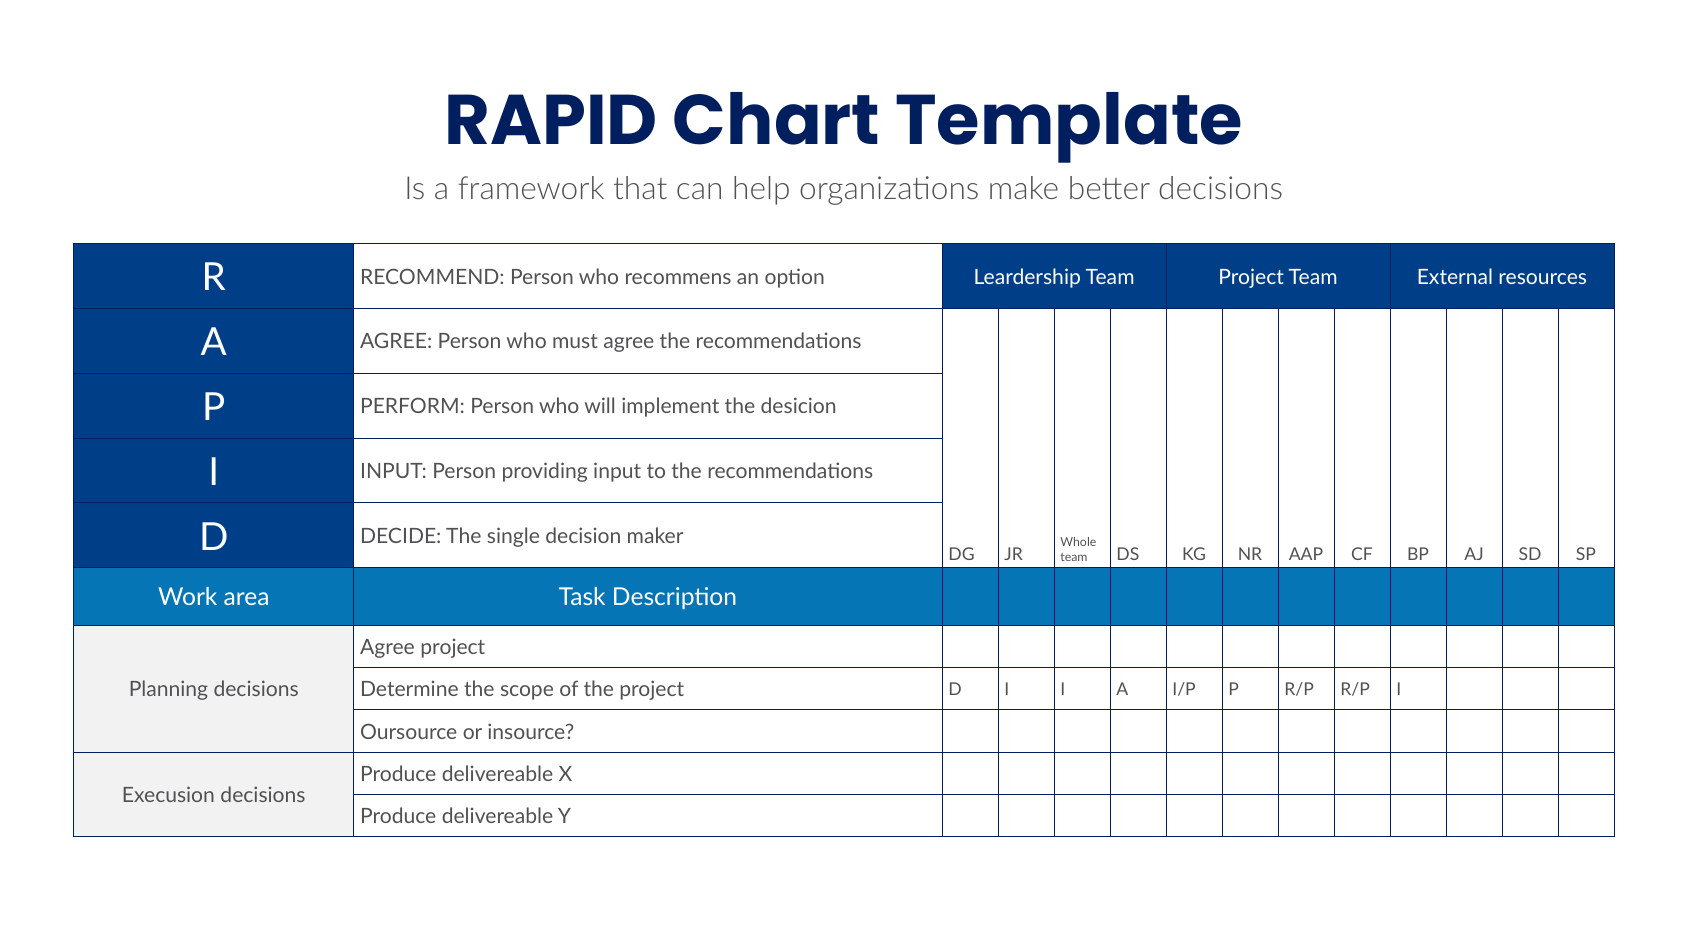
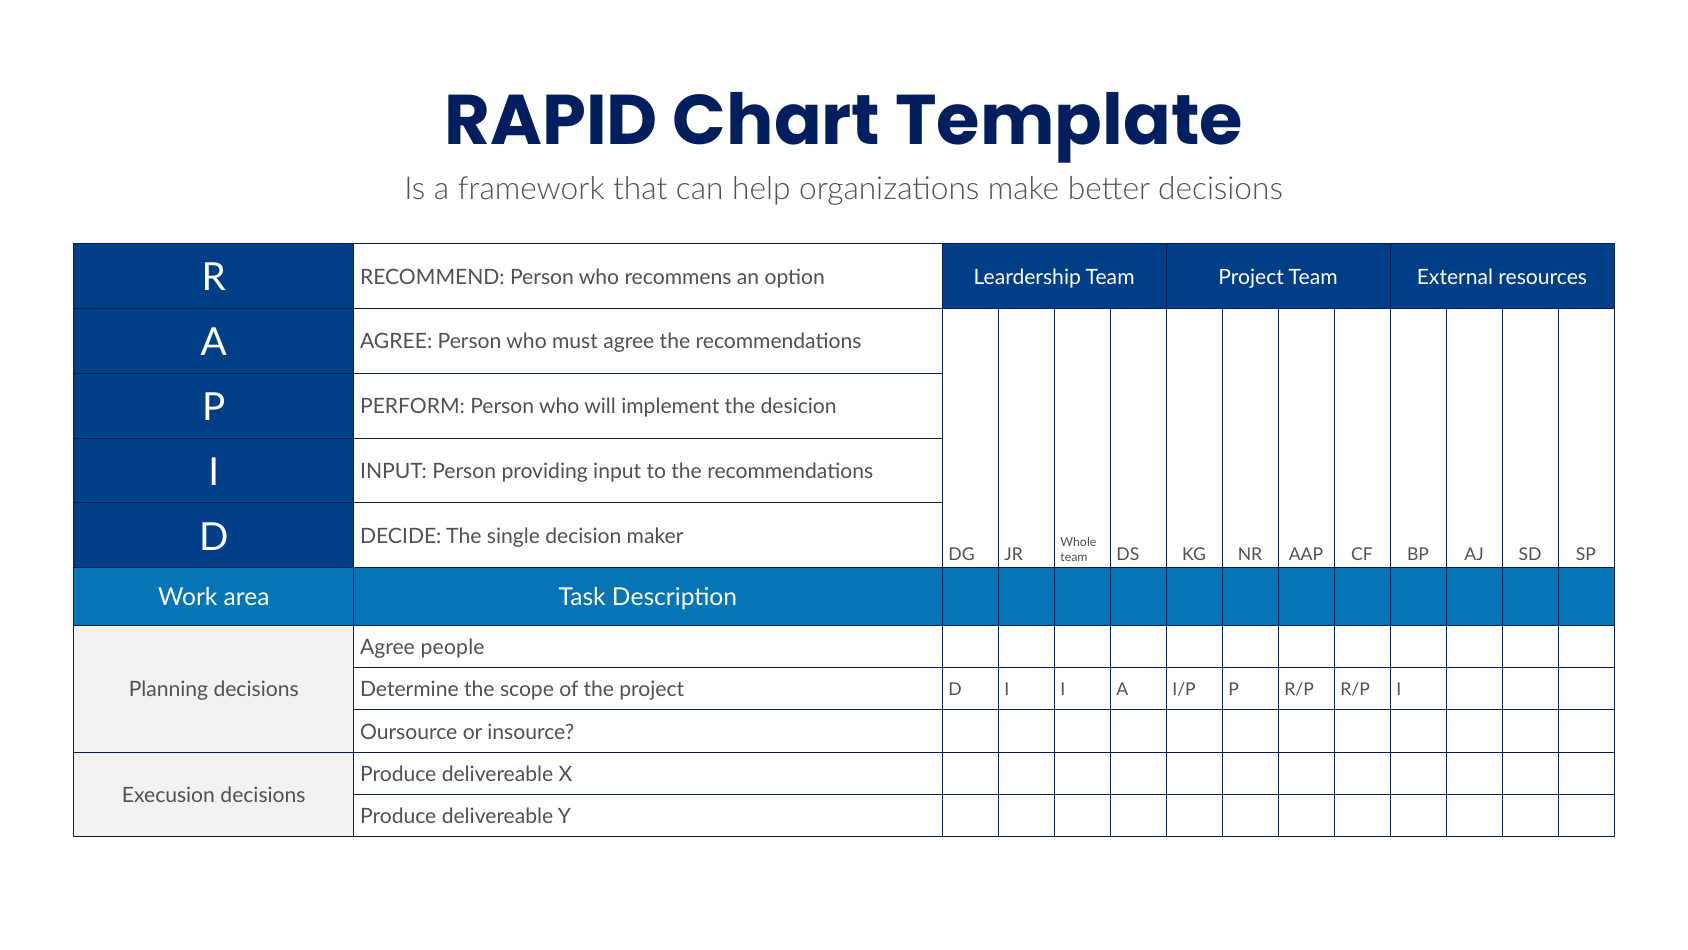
Agree project: project -> people (453, 647)
